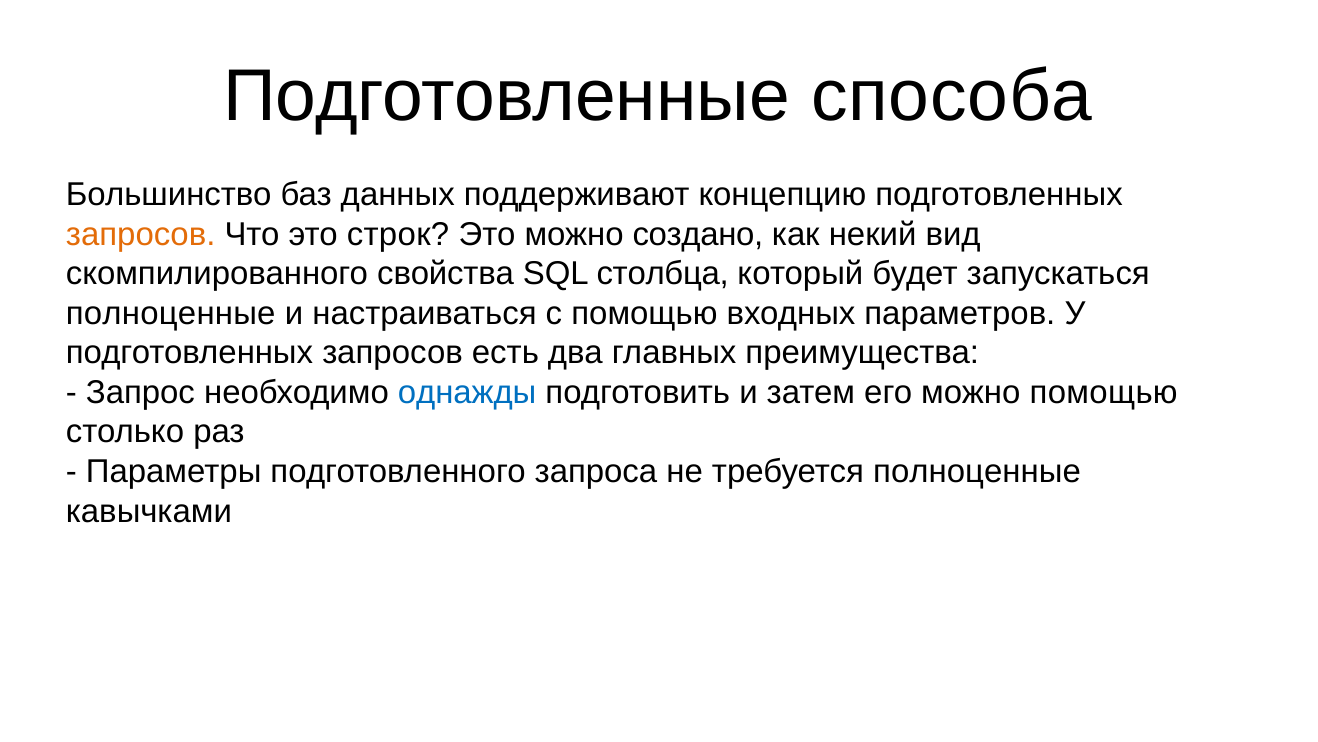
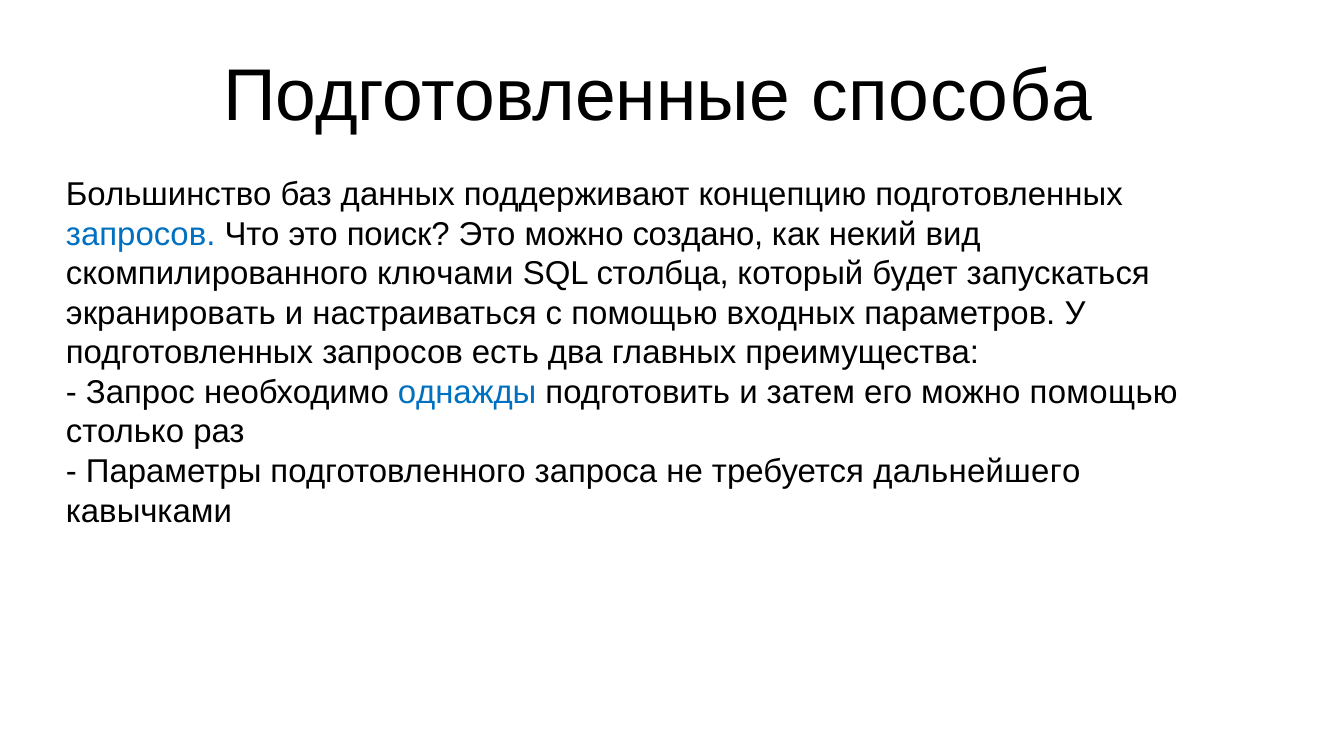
запросов colour: orange -> blue (141, 234)
строк: строк -> поиск (398, 234)
свойства: свойства -> ключами (445, 274)
полноценные: полноценные -> экранировать (171, 313)
требуется полноценные: полноценные -> дальнейшего (977, 471)
